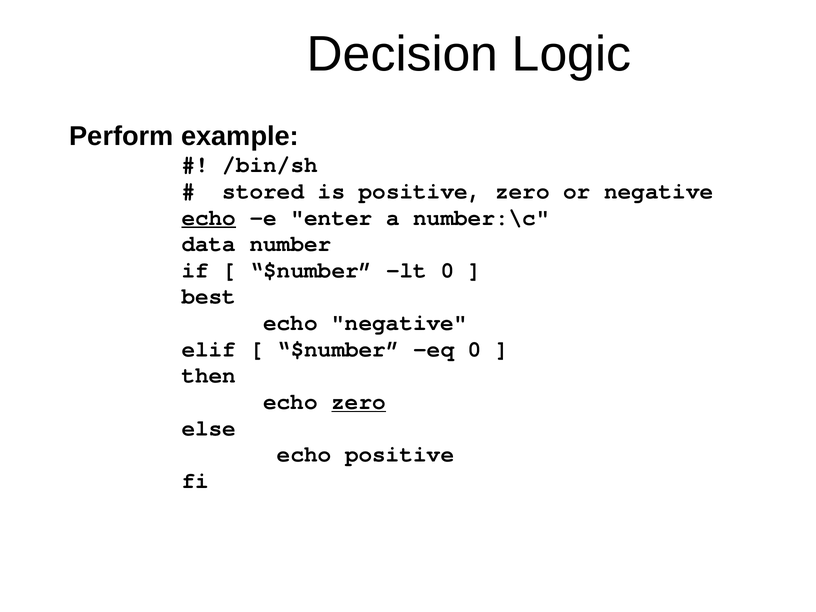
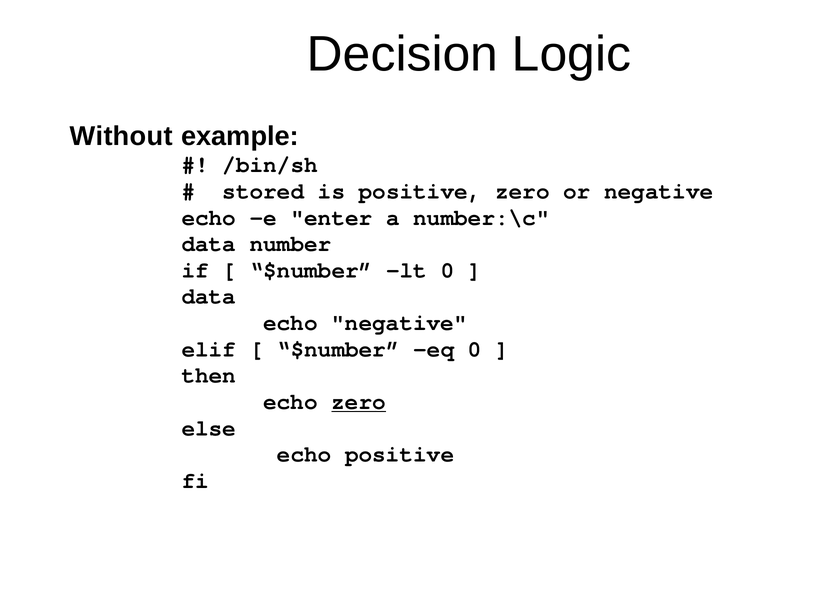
Perform: Perform -> Without (121, 136)
echo underline: present -> none (209, 218)
best: best -> data (209, 296)
